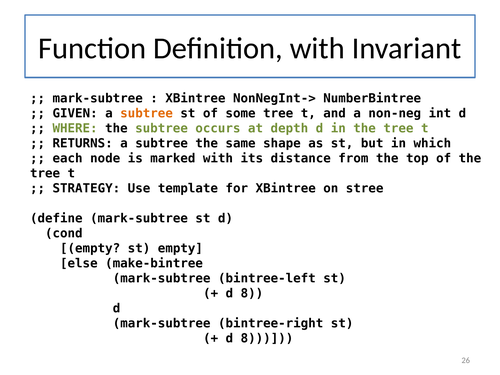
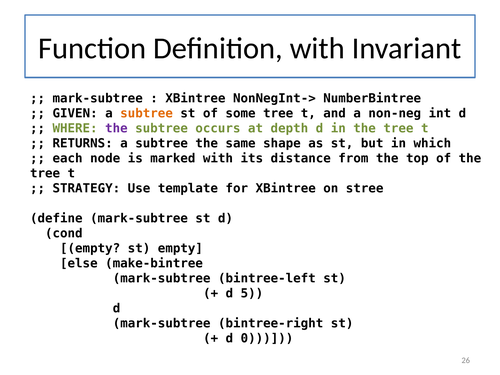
the colour: black -> purple (116, 128)
8: 8 -> 5 (252, 293)
8: 8 -> 0 (267, 338)
